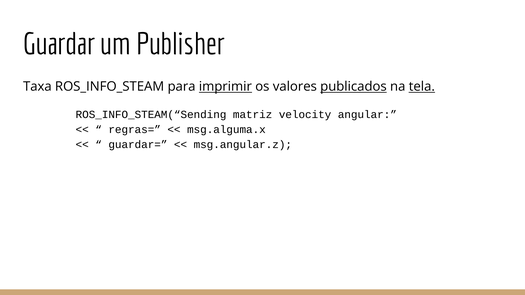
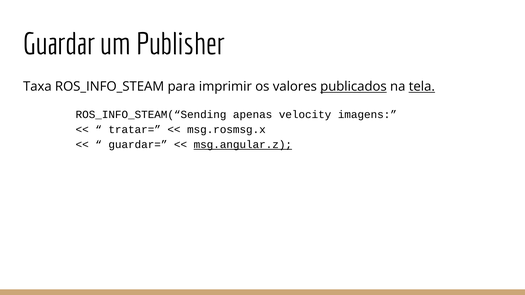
imprimir underline: present -> none (225, 87)
matriz: matriz -> apenas (253, 115)
angular: angular -> imagens (367, 115)
regras=: regras= -> tratar= (135, 130)
msg.alguma.x: msg.alguma.x -> msg.rosmsg.x (226, 130)
msg.angular.z underline: none -> present (243, 145)
